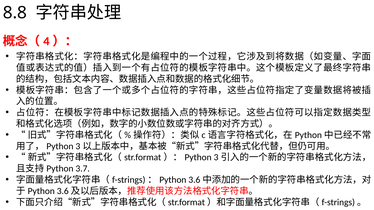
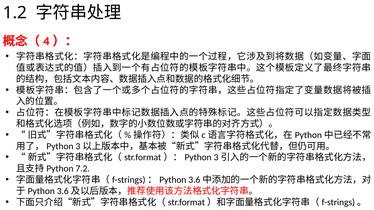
8.8: 8.8 -> 1.2 (15, 13)
3.7: 3.7 -> 7.2 (83, 169)
